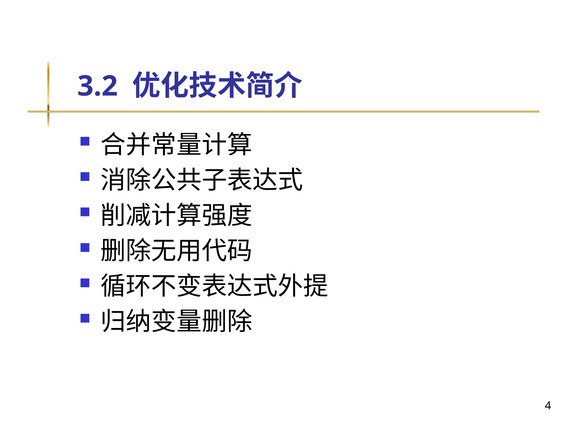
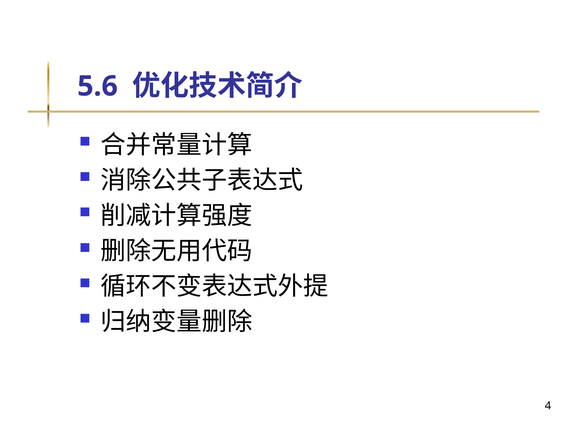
3.2: 3.2 -> 5.6 (98, 86)
